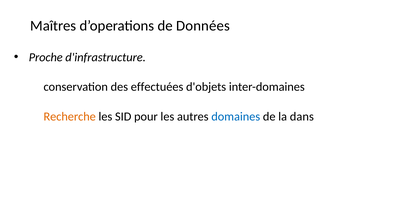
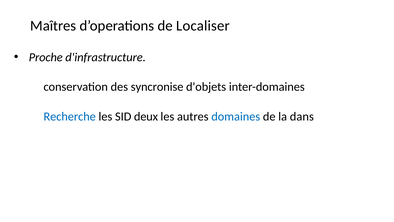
Données: Données -> Localiser (203, 26)
effectuées: effectuées -> syncronise (157, 87)
Recherche colour: orange -> blue (70, 116)
pour: pour -> deux (146, 116)
